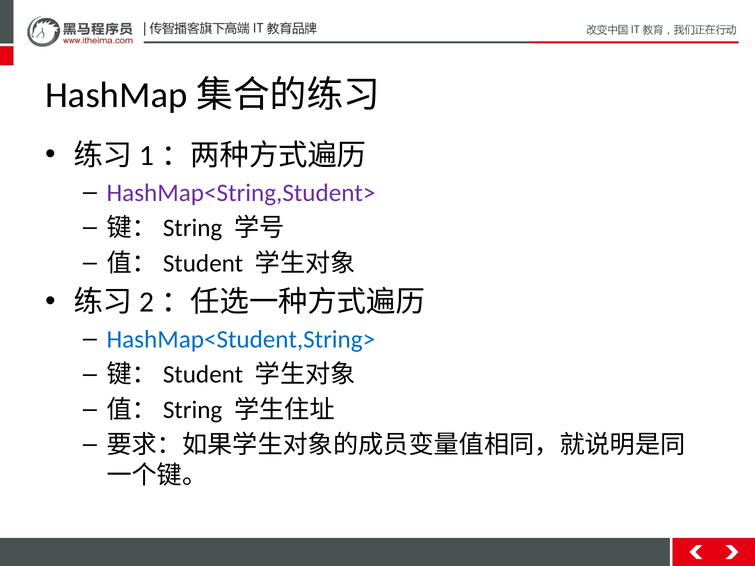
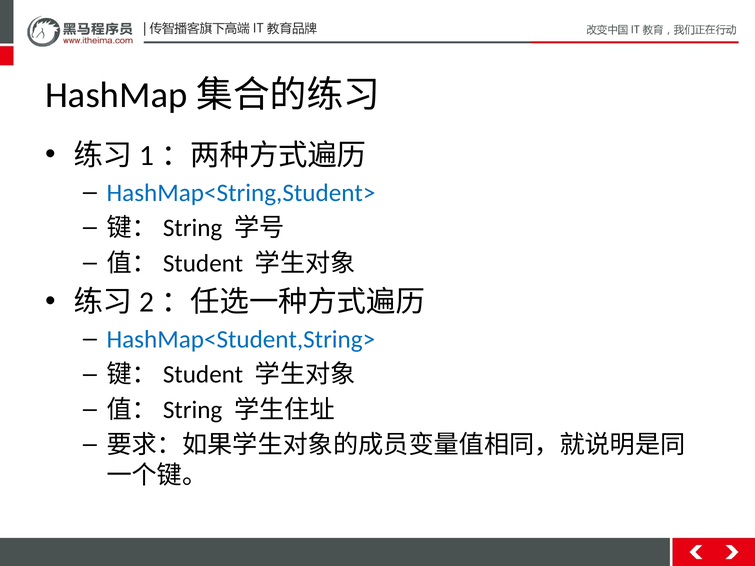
HashMap<String,Student> colour: purple -> blue (241, 193)
